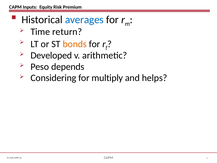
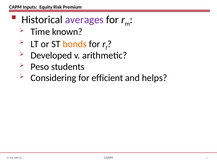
averages colour: blue -> purple (84, 20)
return: return -> known (67, 32)
depends: depends -> students (68, 67)
multiply: multiply -> efficient (107, 78)
